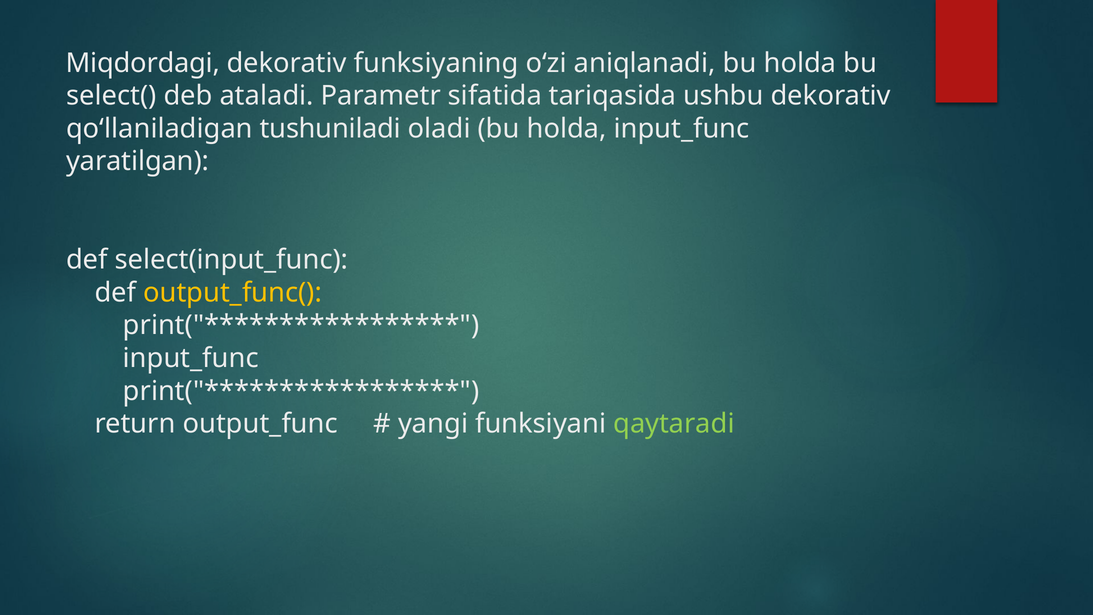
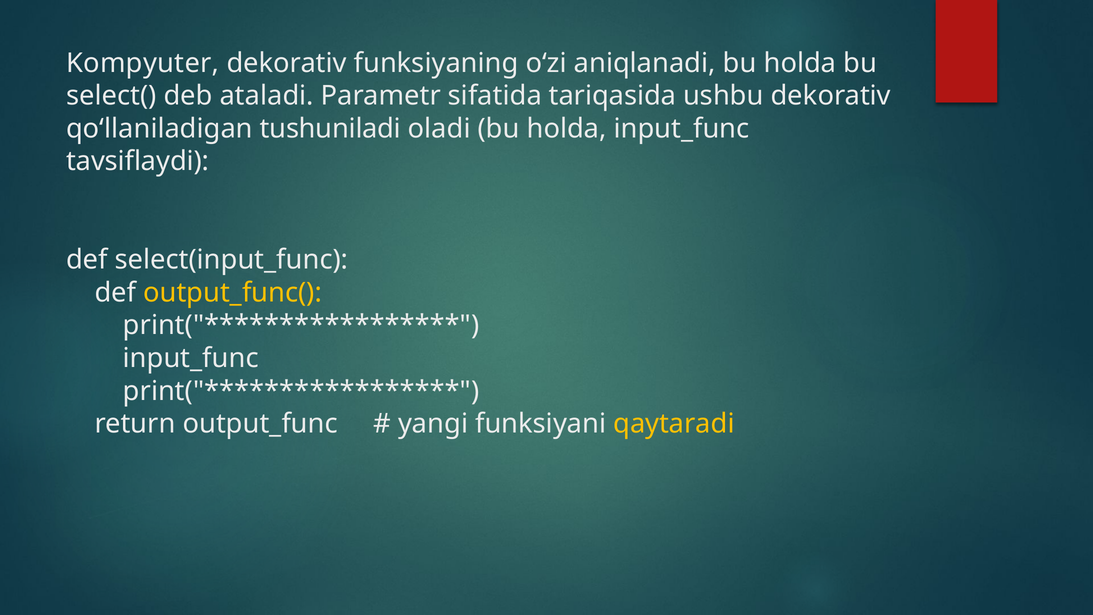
Miqdordagi: Miqdordagi -> Kompyuter (143, 63)
yaratilgan: yaratilgan -> tavsiflaydi (138, 161)
qaytaradi colour: light green -> yellow (674, 424)
